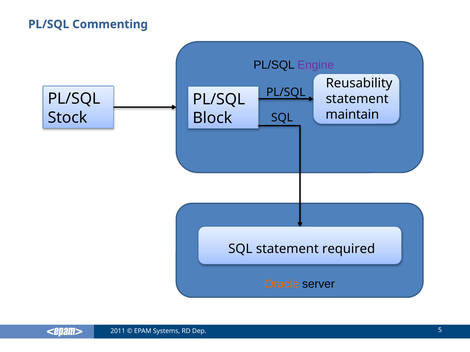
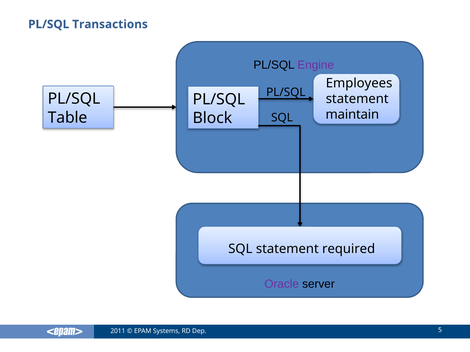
Commenting: Commenting -> Transactions (110, 24)
Reusability: Reusability -> Employees (359, 83)
Stock: Stock -> Table (68, 118)
Oracle colour: orange -> purple (282, 284)
